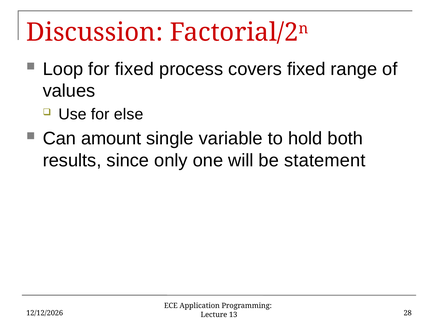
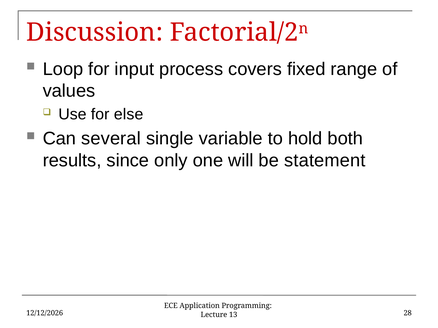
for fixed: fixed -> input (134, 69)
amount: amount -> several (111, 139)
